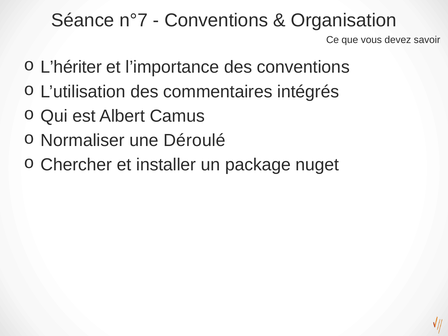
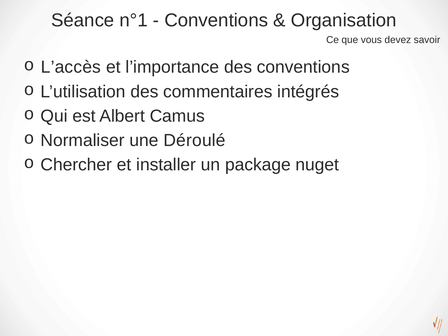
n°7: n°7 -> n°1 (134, 20)
L’hériter: L’hériter -> L’accès (71, 67)
